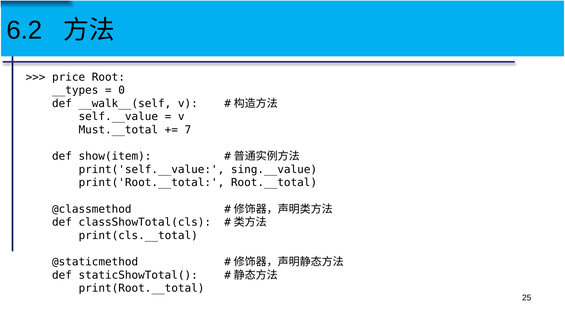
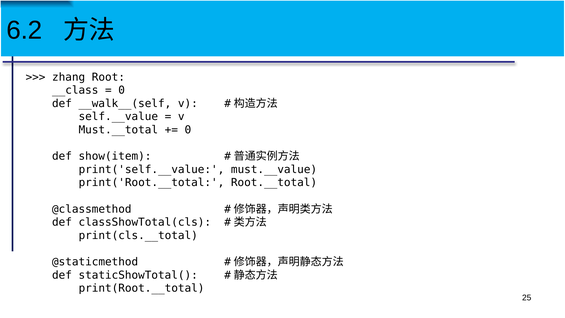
price: price -> zhang (69, 77)
__types: __types -> __class (75, 90)
7: 7 -> 0 (188, 130)
sing.__value: sing.__value -> must.__value (274, 169)
